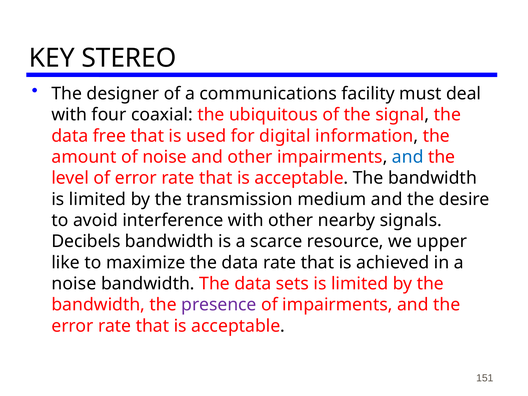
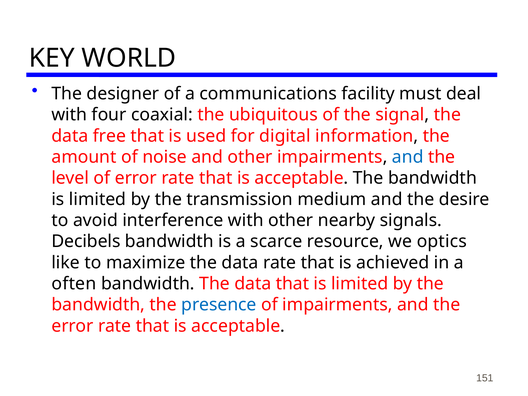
STEREO: STEREO -> WORLD (129, 58)
upper: upper -> optics (442, 241)
noise: noise -> often (74, 284)
data sets: sets -> that (292, 284)
presence colour: purple -> blue (219, 305)
